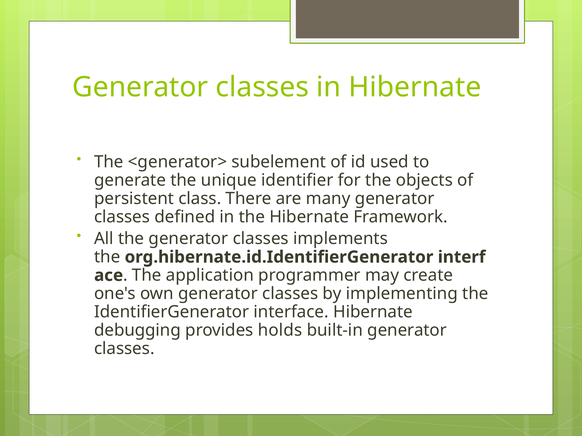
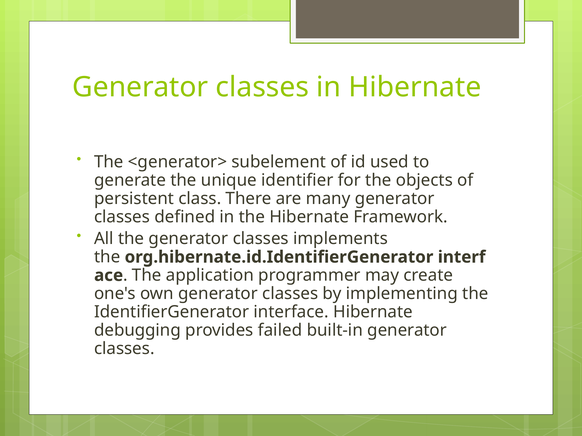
holds: holds -> failed (280, 331)
